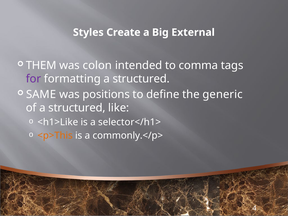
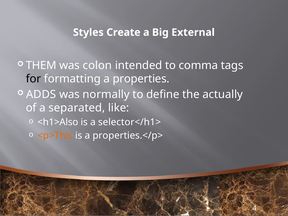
for colour: purple -> black (33, 79)
formatting a structured: structured -> properties (141, 79)
SAME: SAME -> ADDS (41, 94)
positions: positions -> normally (106, 94)
generic: generic -> actually (223, 94)
of a structured: structured -> separated (77, 108)
<h1>Like: <h1>Like -> <h1>Also (58, 122)
commonly.</p>: commonly.</p> -> properties.</p> (128, 136)
